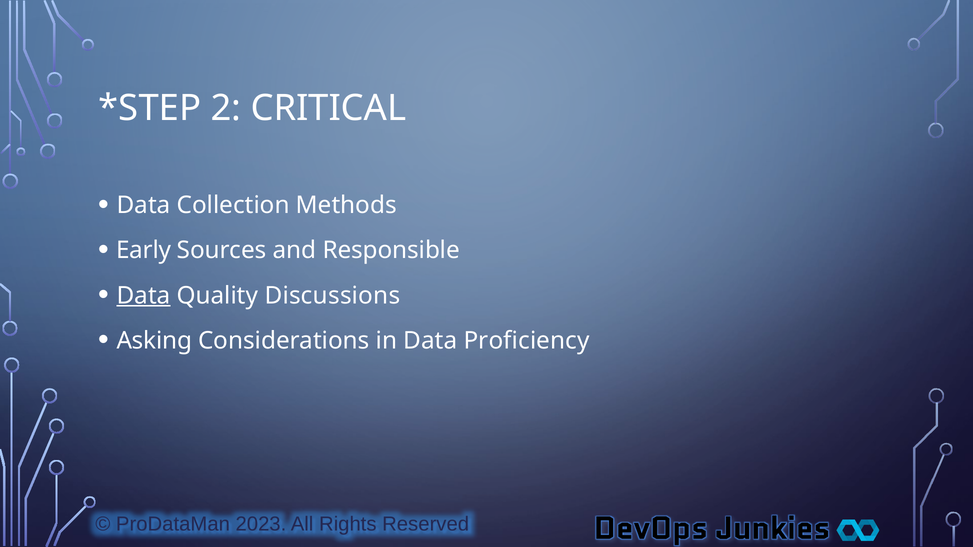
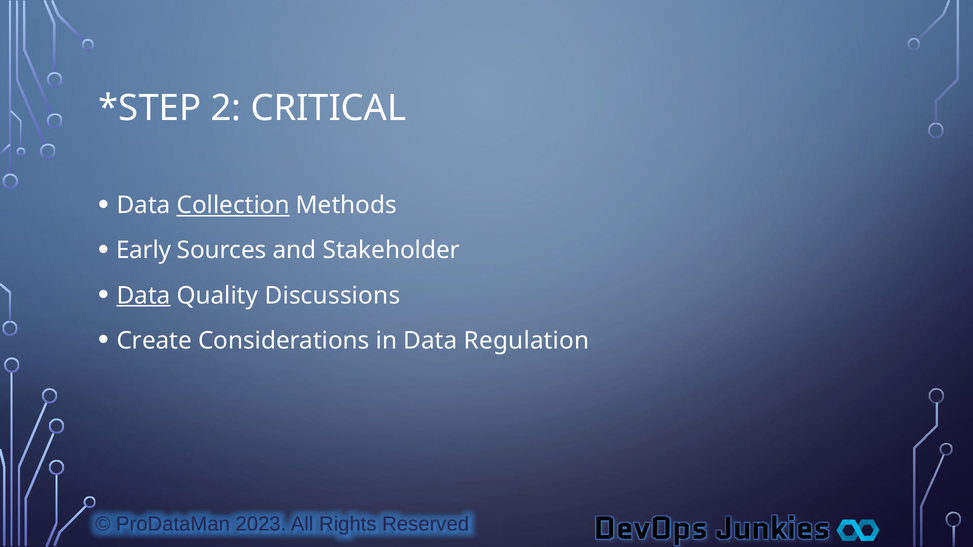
Collection underline: none -> present (233, 205)
Responsible: Responsible -> Stakeholder (391, 250)
Asking: Asking -> Create (154, 341)
Proficiency: Proficiency -> Regulation (527, 341)
